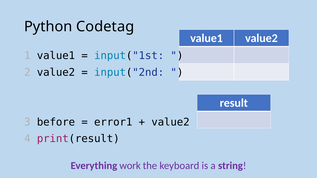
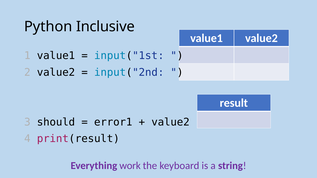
Codetag: Codetag -> Inclusive (105, 27)
before: before -> should (56, 122)
